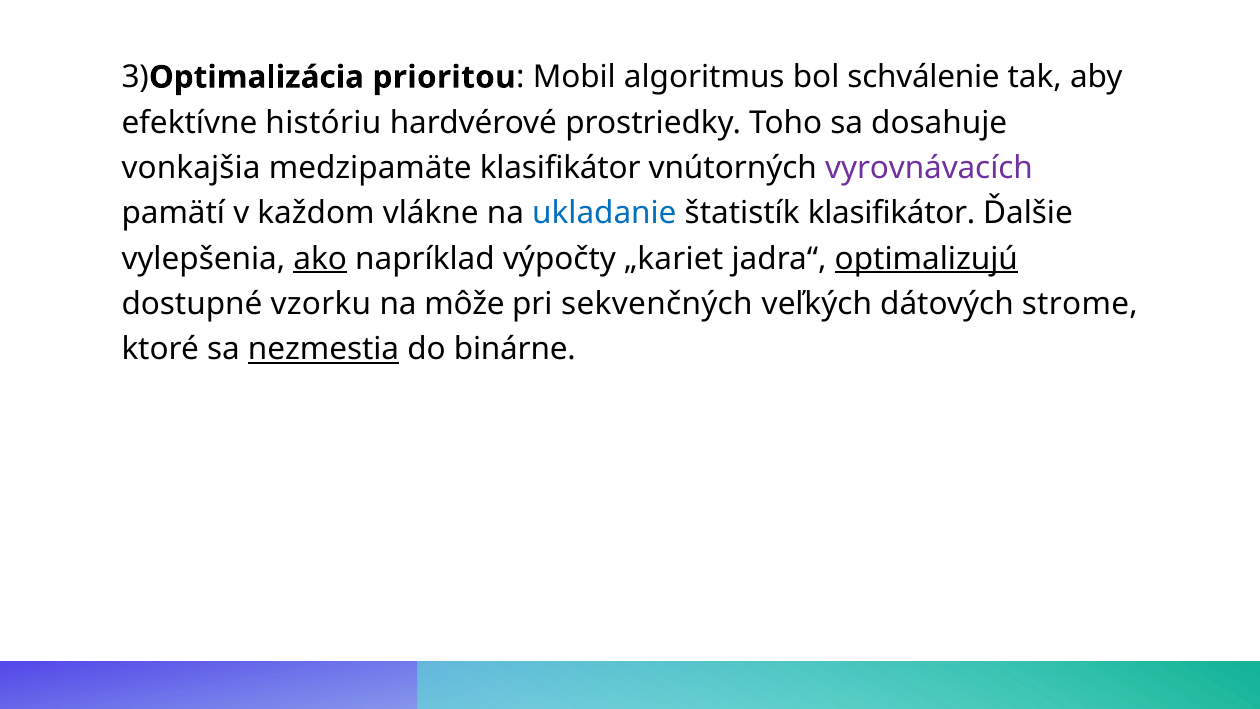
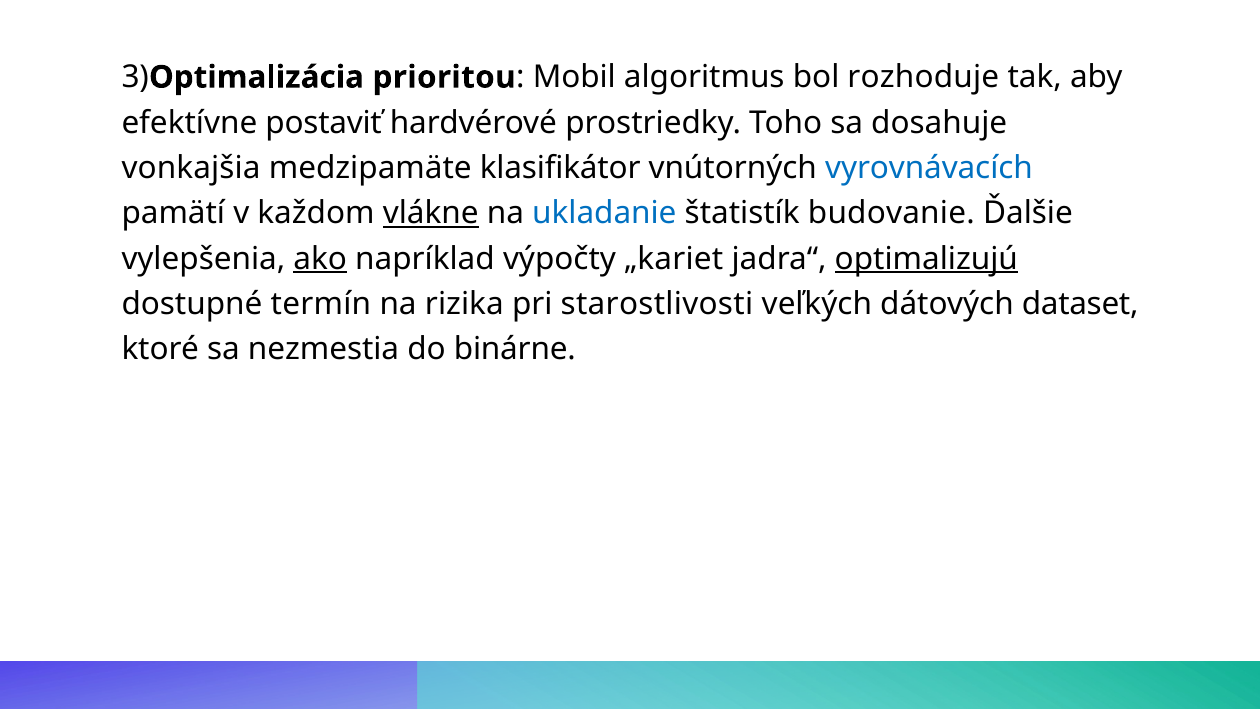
schválenie: schválenie -> rozhoduje (923, 77)
históriu: históriu -> postaviť (324, 123)
vyrovnávacích colour: purple -> blue (929, 168)
vlákne underline: none -> present (431, 213)
štatistík klasifikátor: klasifikátor -> budovanie (891, 213)
vzorku: vzorku -> termín (321, 304)
môže: môže -> rizika (464, 304)
sekvenčných: sekvenčných -> starostlivosti (657, 304)
strome: strome -> dataset (1080, 304)
nezmestia underline: present -> none (324, 349)
